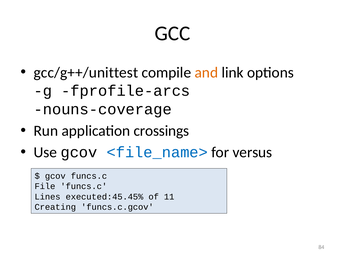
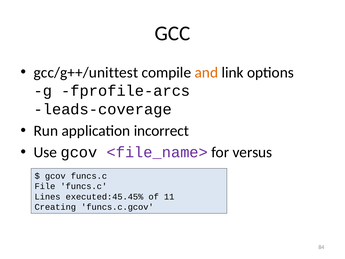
nouns-coverage: nouns-coverage -> leads-coverage (103, 109)
crossings: crossings -> incorrect (161, 131)
<file_name> colour: blue -> purple (157, 152)
